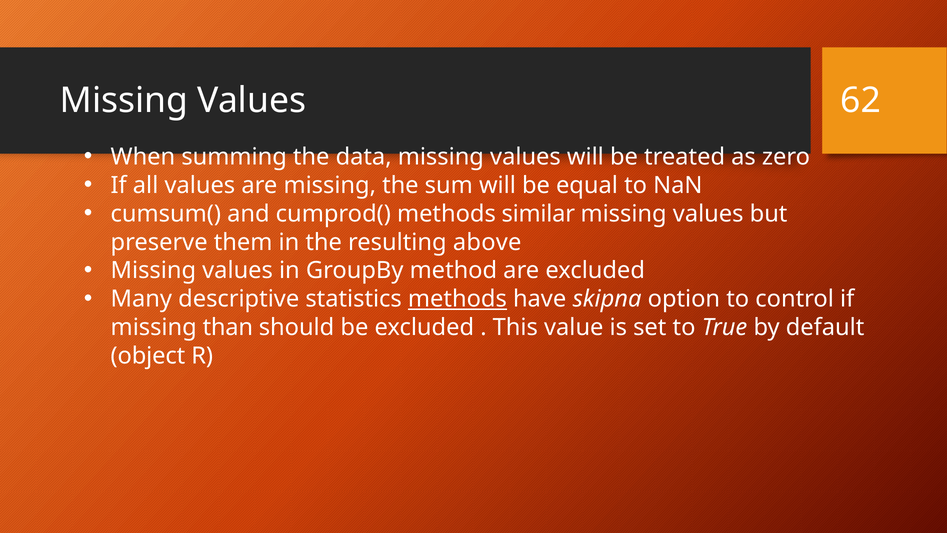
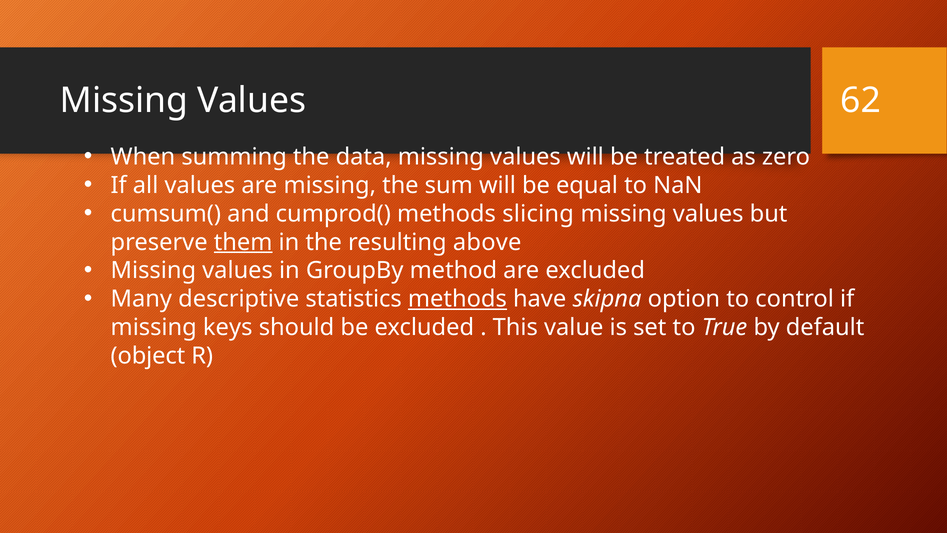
similar: similar -> slicing (538, 214)
them underline: none -> present (243, 242)
than: than -> keys (228, 327)
